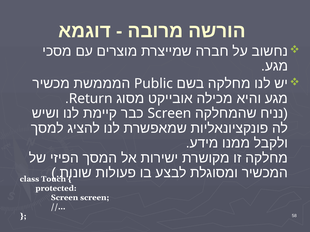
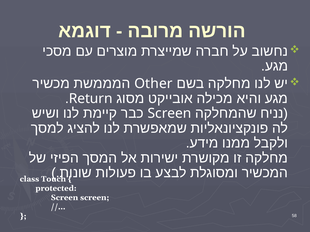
Public: Public -> Other (153, 84)
